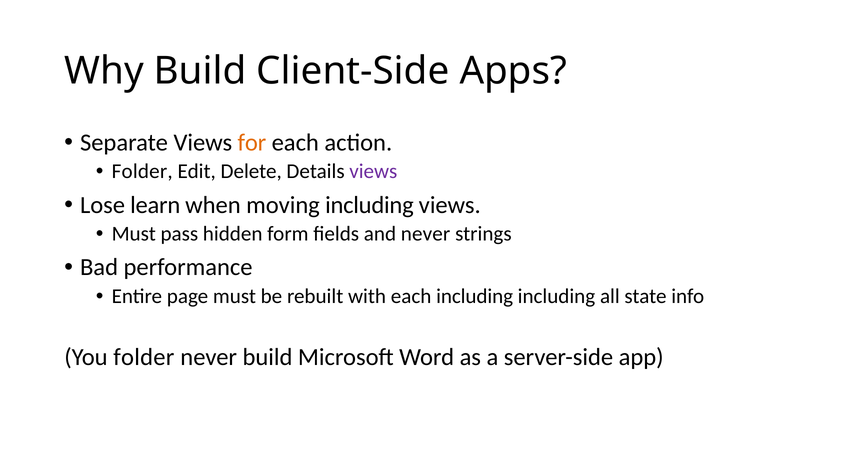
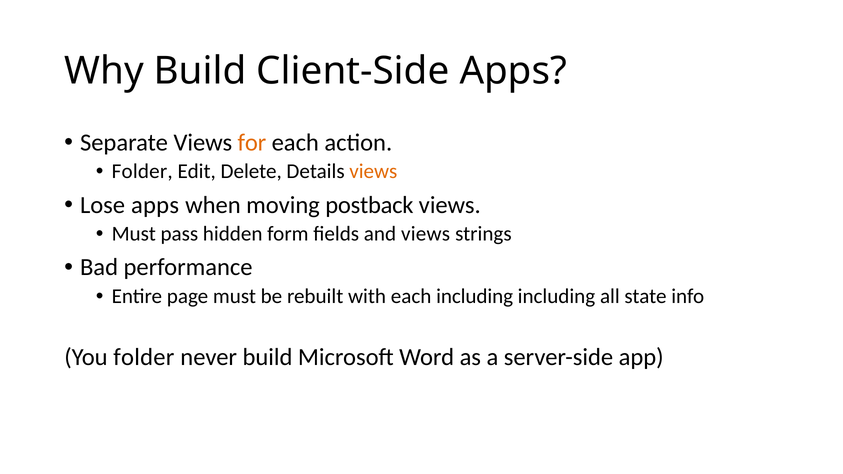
views colour: purple -> orange (373, 172)
Lose learn: learn -> apps (155, 205)
moving including: including -> postback (369, 205)
and never: never -> views (426, 234)
